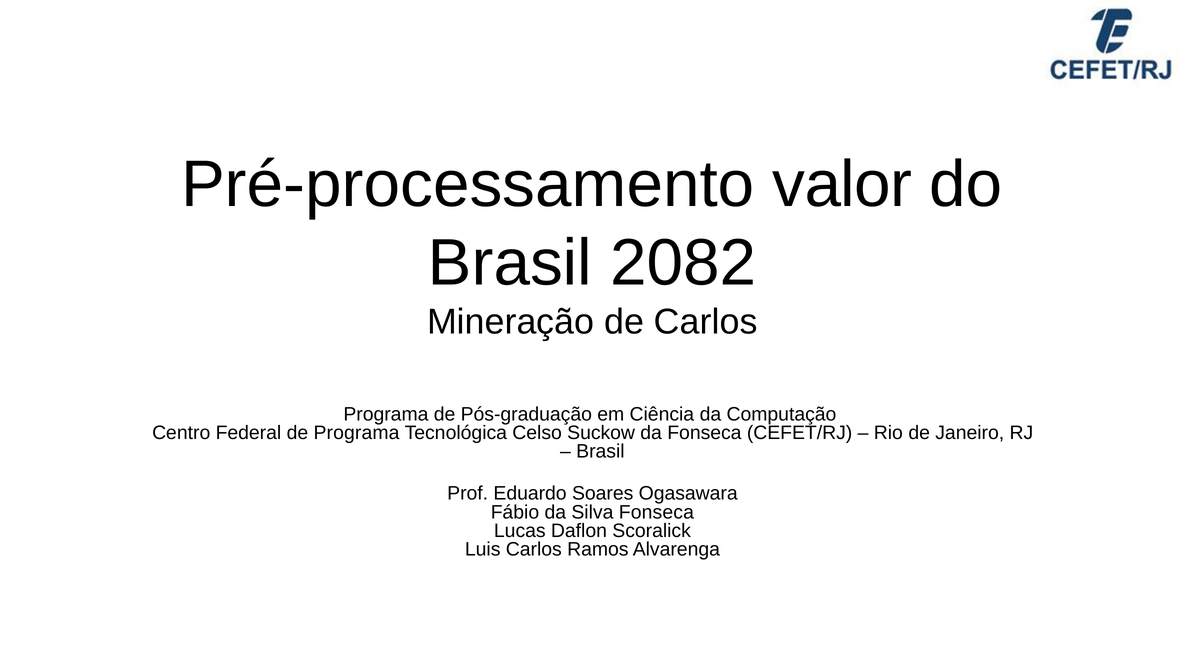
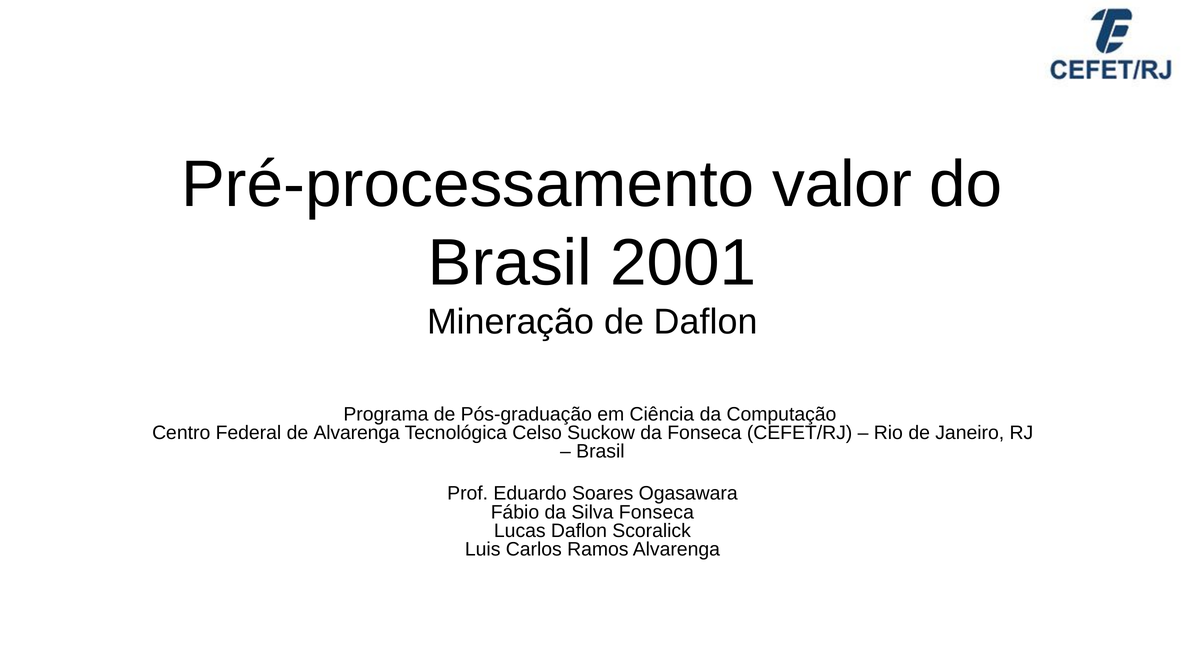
2082: 2082 -> 2001 (683, 263)
de Carlos: Carlos -> Daflon (706, 322)
de Programa: Programa -> Alvarenga (357, 433)
